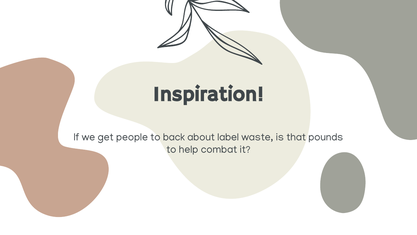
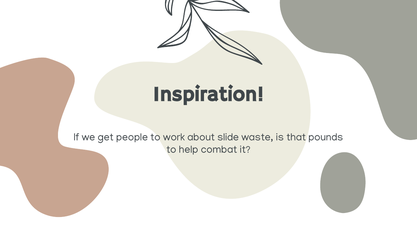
back: back -> work (174, 137)
label: label -> slide (228, 137)
